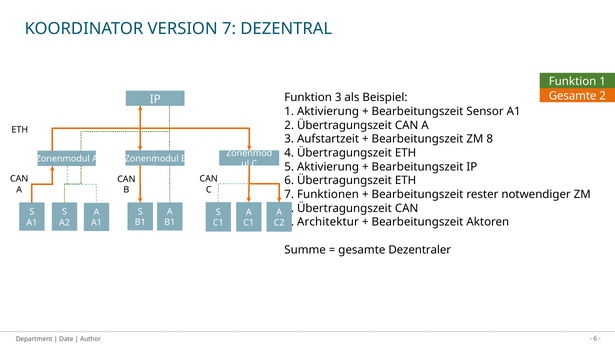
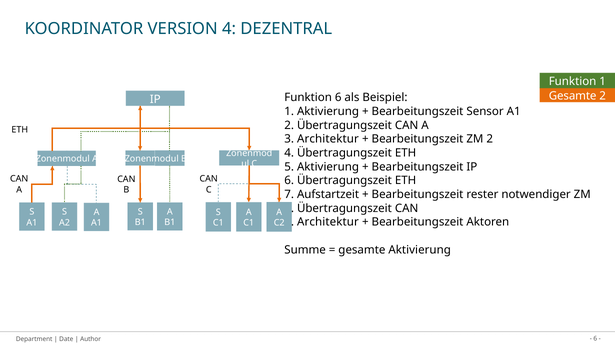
VERSION 7: 7 -> 4 (229, 29)
Funktion 3: 3 -> 6 (338, 98)
3 Aufstartzeit: Aufstartzeit -> Architektur (328, 139)
Bearbeitungszeit ZM 8: 8 -> 2 (490, 139)
Funktionen: Funktionen -> Aufstartzeit (328, 194)
gesamte Dezentraler: Dezentraler -> Aktivierung (420, 250)
